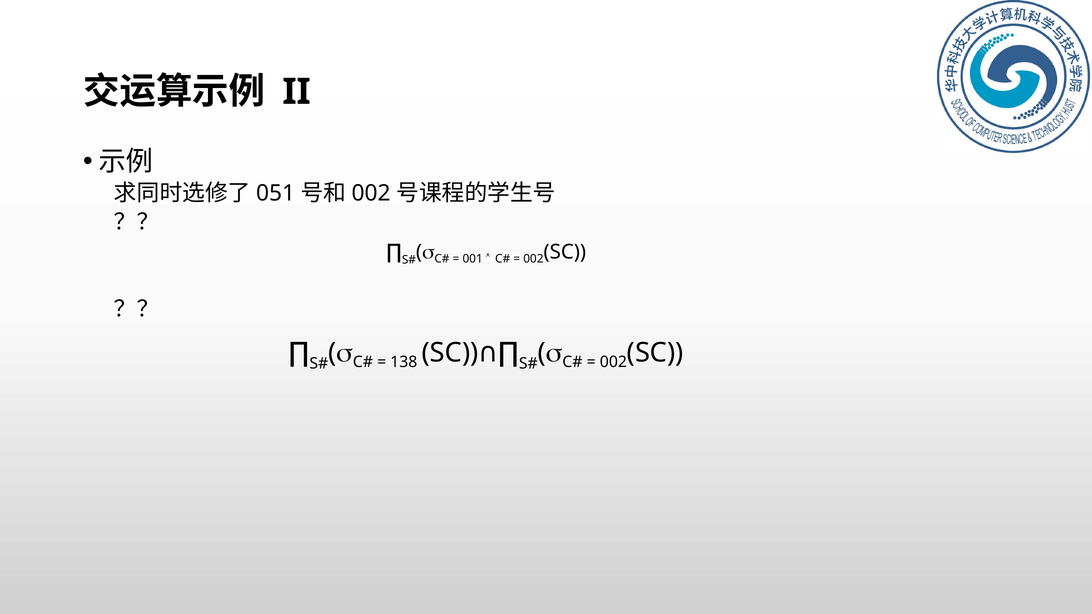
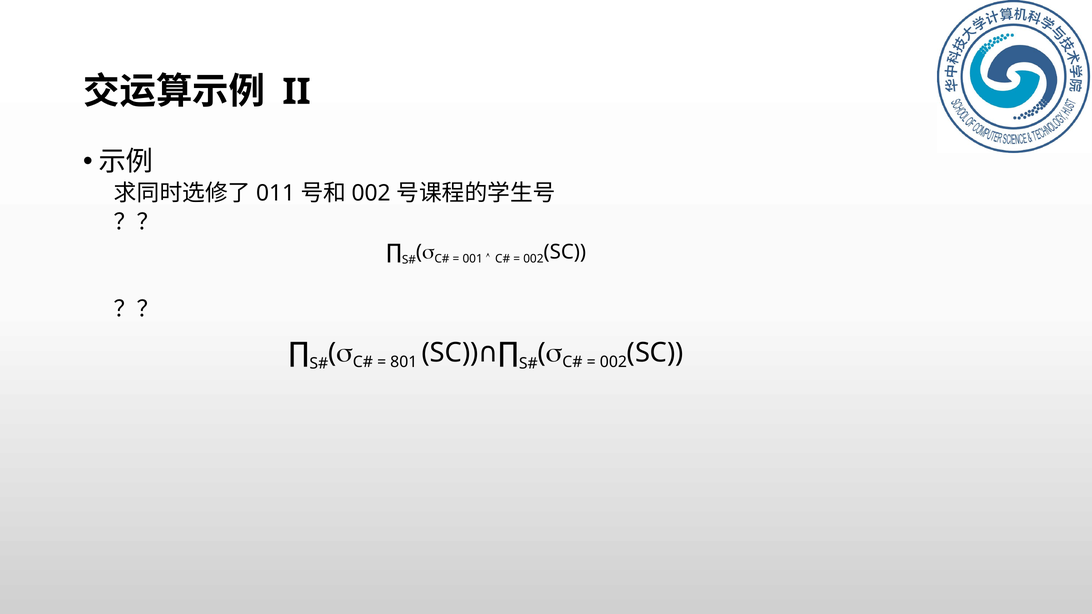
051: 051 -> 011 (276, 193)
138: 138 -> 801 (404, 362)
